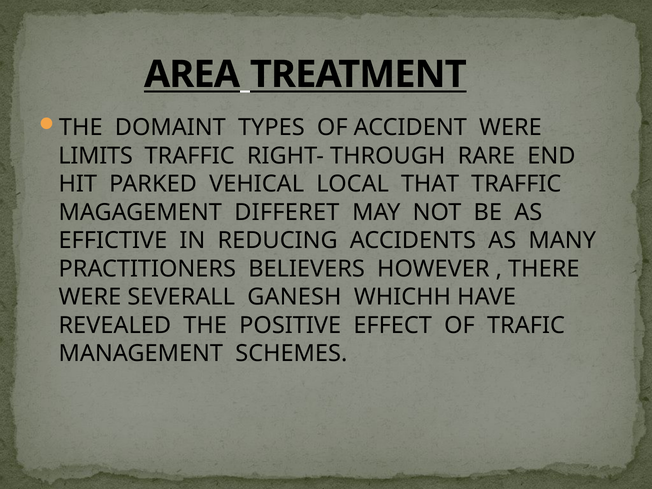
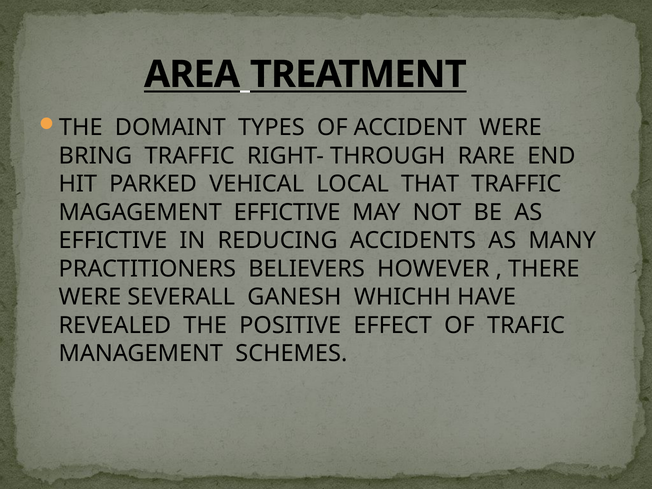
LIMITS: LIMITS -> BRING (95, 156)
MAGAGEMENT DIFFERET: DIFFERET -> EFFICTIVE (287, 212)
